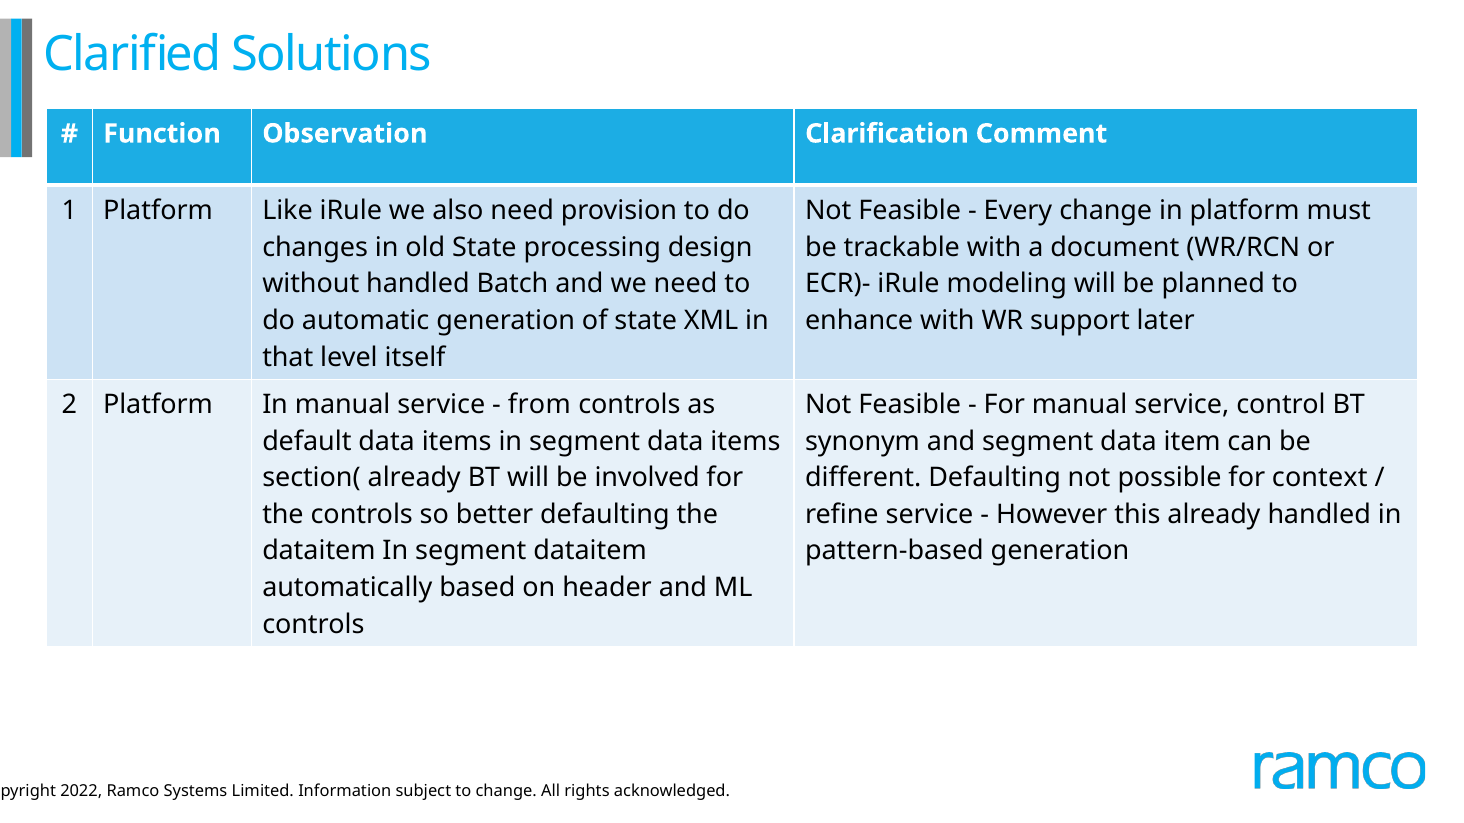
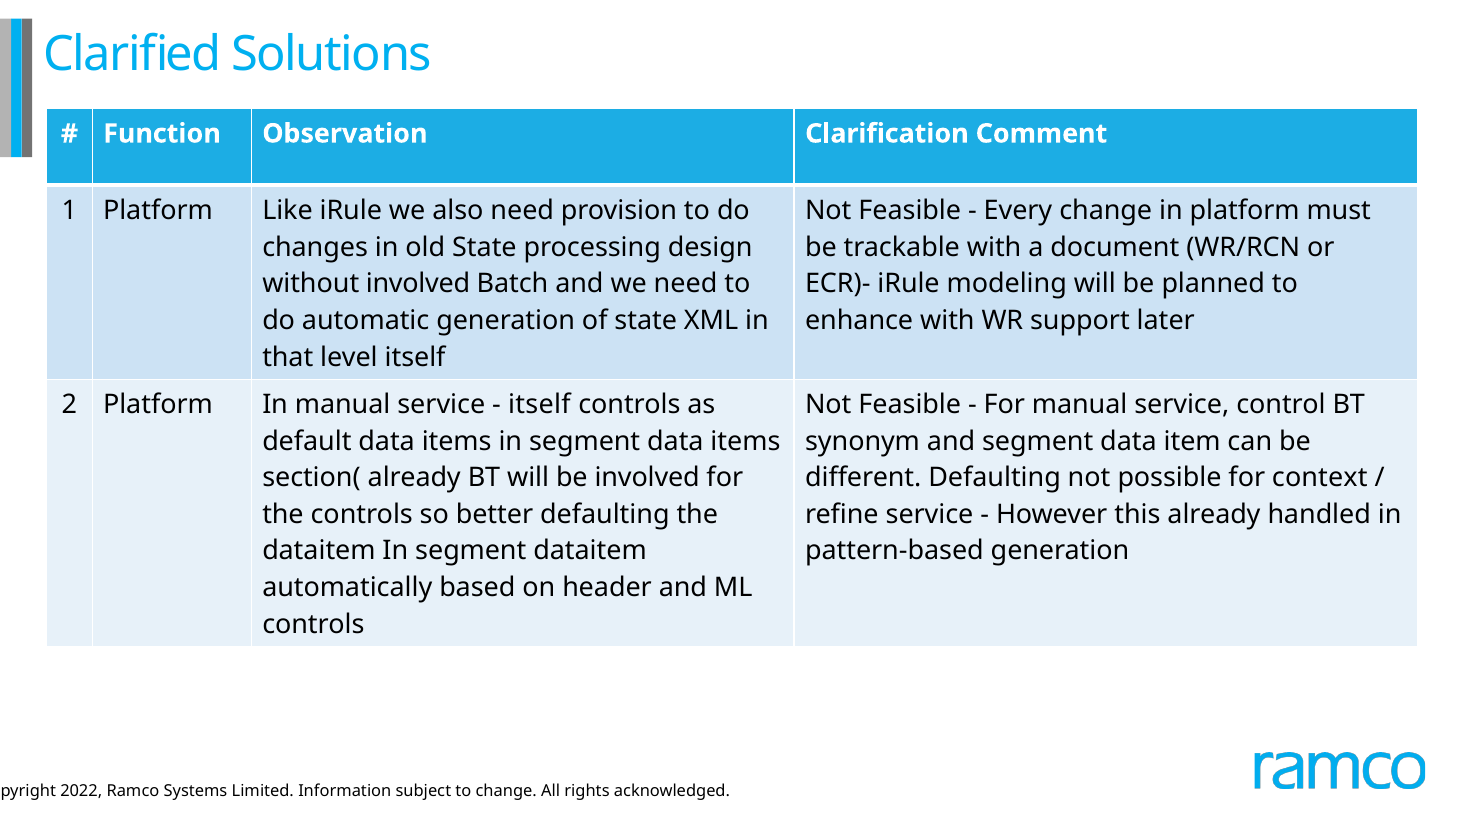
without handled: handled -> involved (418, 284)
from: from -> itself (539, 405)
